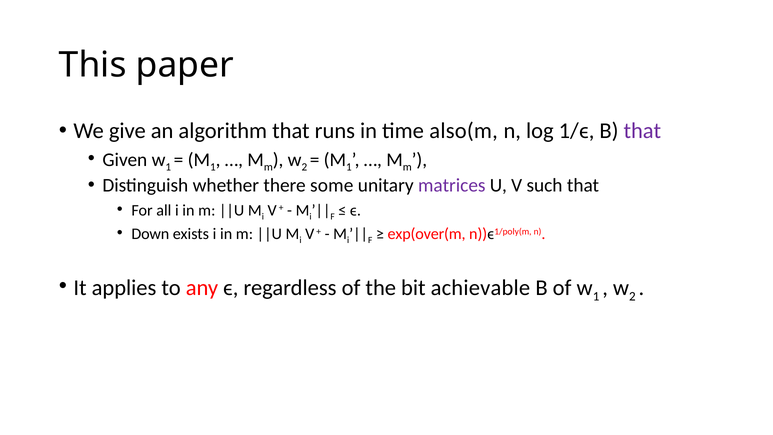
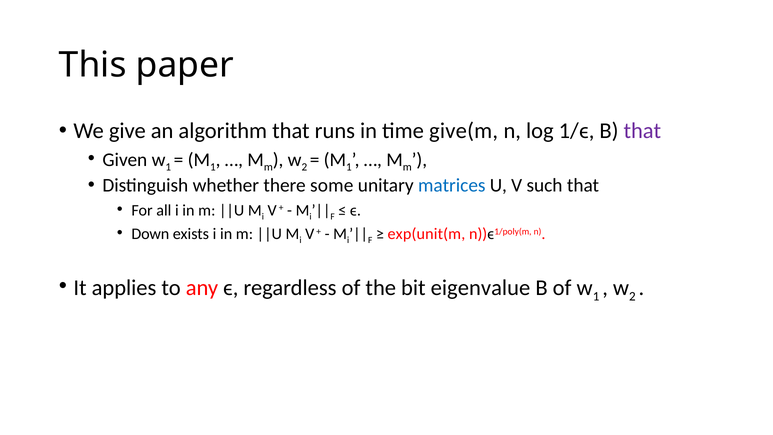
also(m: also(m -> give(m (464, 131)
matrices colour: purple -> blue (452, 185)
exp(over(m: exp(over(m -> exp(unit(m (426, 234)
achievable: achievable -> eigenvalue (480, 287)
